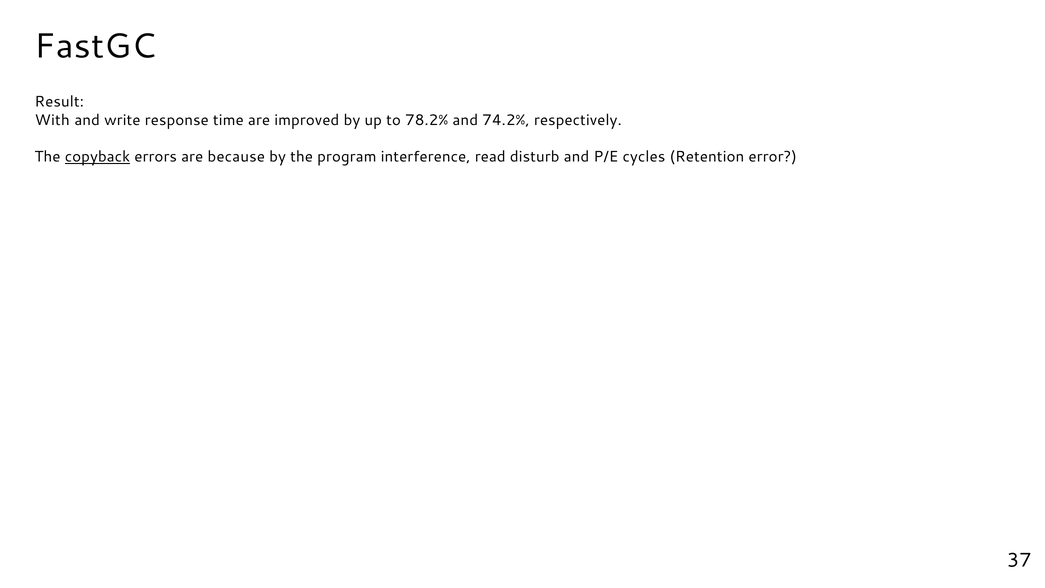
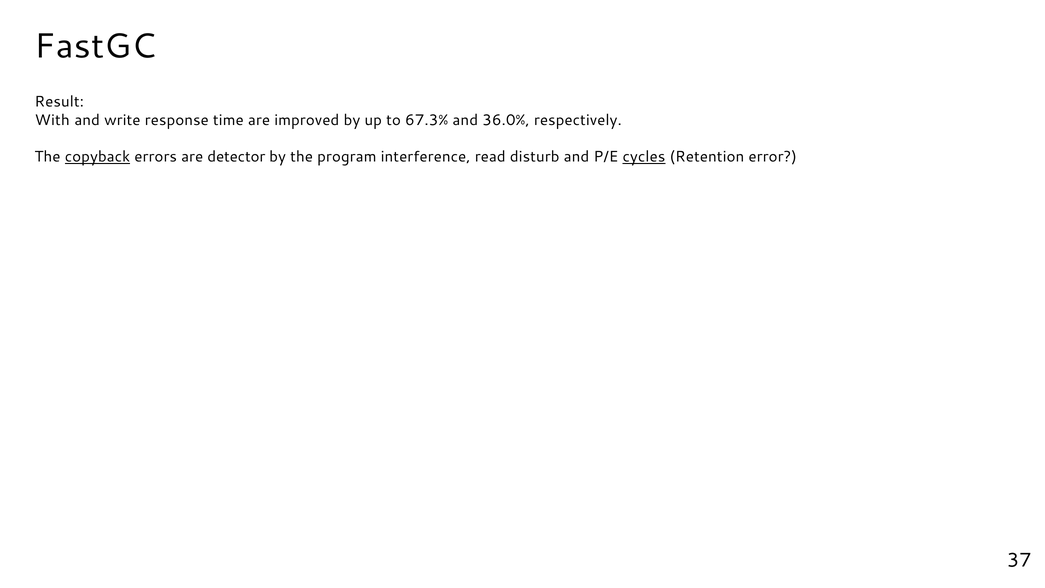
78.2%: 78.2% -> 67.3% (427, 120)
74.2%: 74.2% -> 36.0% (506, 120)
because: because -> detector (236, 157)
cycles underline: none -> present (644, 157)
